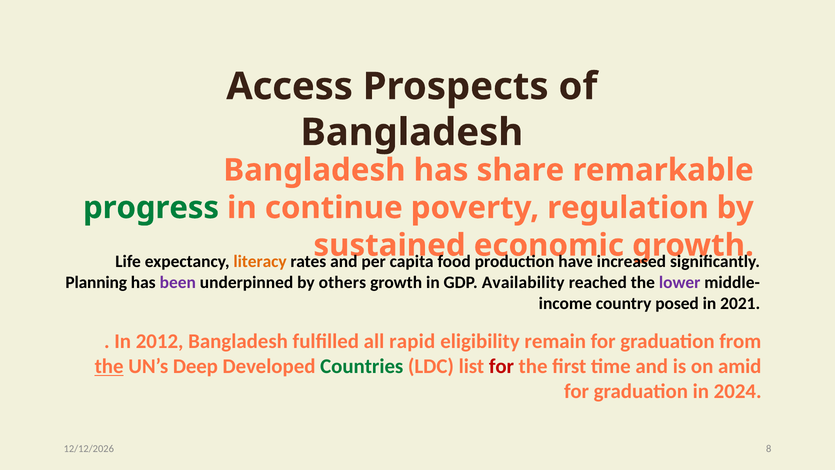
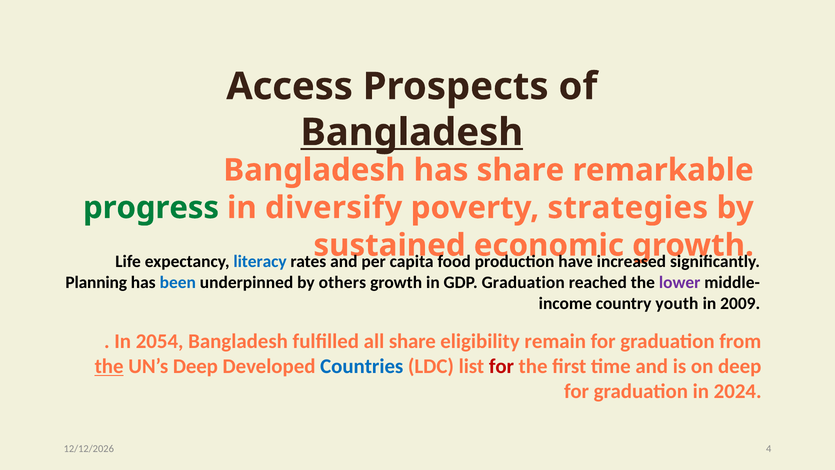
Bangladesh underline: none -> present (412, 132)
continue: continue -> diversify (334, 208)
regulation: regulation -> strategies (628, 208)
literacy colour: orange -> blue (260, 261)
been colour: purple -> blue (178, 282)
GDP Availability: Availability -> Graduation (523, 282)
posed: posed -> youth (677, 303)
2021: 2021 -> 2009 (740, 303)
2012: 2012 -> 2054 (160, 341)
all rapid: rapid -> share (412, 341)
Countries colour: green -> blue (362, 366)
on amid: amid -> deep (740, 366)
8: 8 -> 4 (769, 448)
